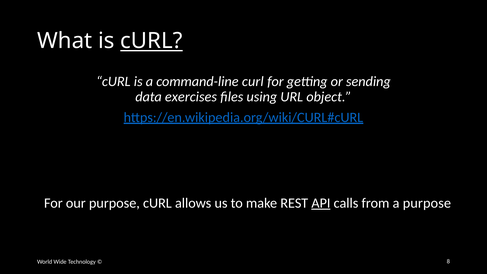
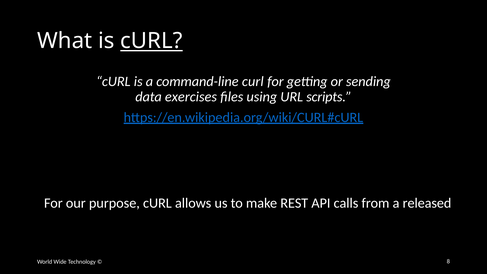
object: object -> scripts (329, 97)
API underline: present -> none (321, 203)
a purpose: purpose -> released (427, 203)
